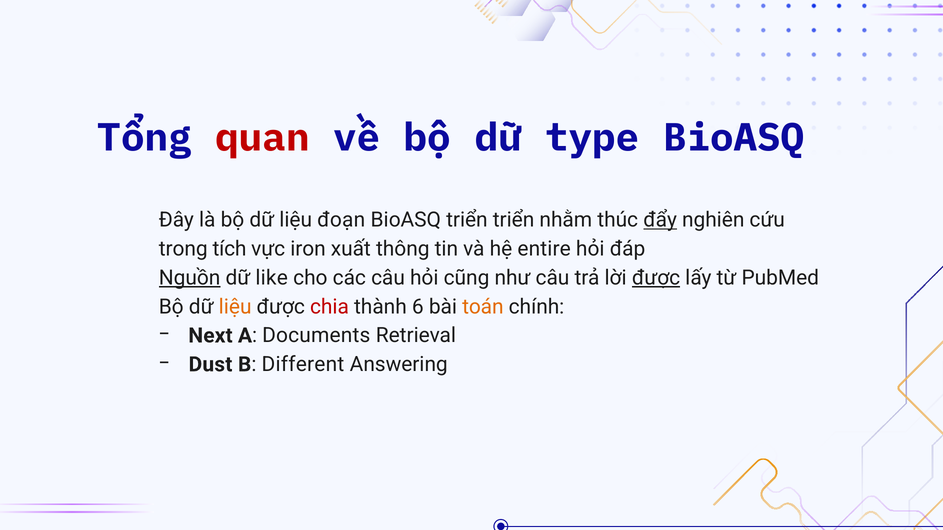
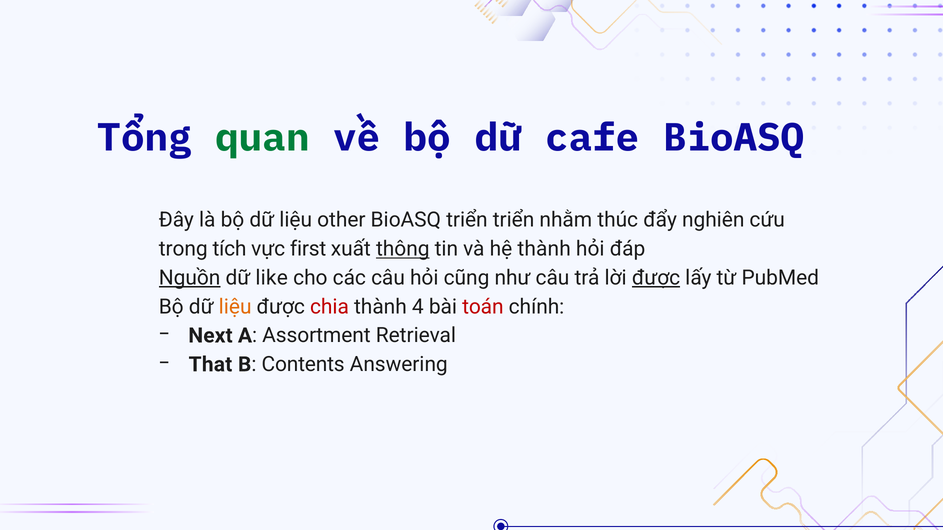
quan colour: red -> green (262, 138)
type: type -> cafe (592, 138)
đoạn: đoạn -> other (341, 220)
đẩy underline: present -> none (660, 220)
iron: iron -> first (308, 249)
thông underline: none -> present (403, 249)
hệ entire: entire -> thành (544, 249)
6: 6 -> 4 (418, 307)
toán colour: orange -> red (483, 307)
Documents: Documents -> Assortment (316, 336)
Dust: Dust -> That (210, 365)
Different: Different -> Contents (303, 365)
